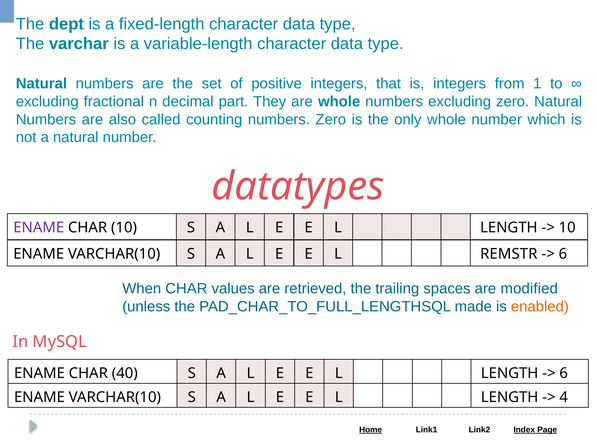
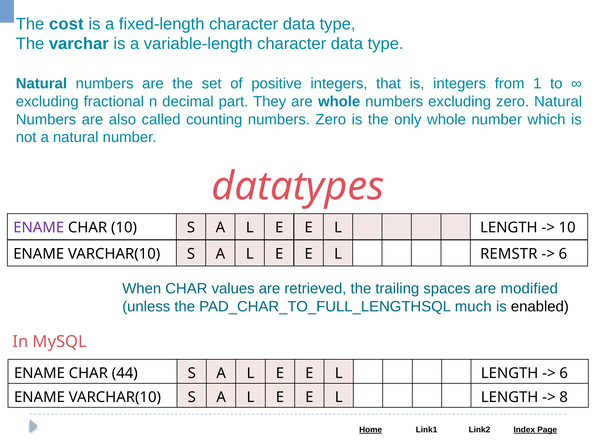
dept: dept -> cost (66, 24)
made: made -> much (473, 307)
enabled colour: orange -> black (540, 307)
40: 40 -> 44 (125, 373)
4: 4 -> 8 (564, 397)
